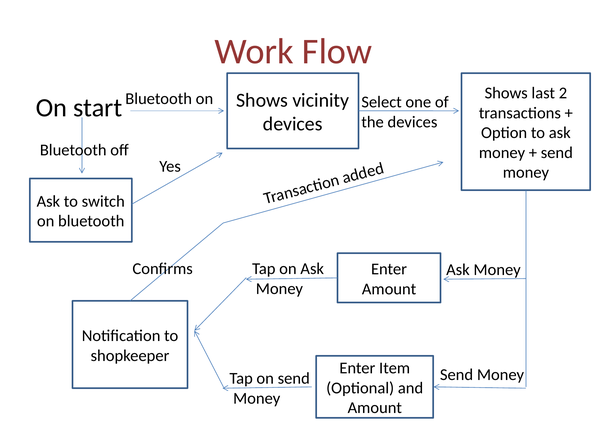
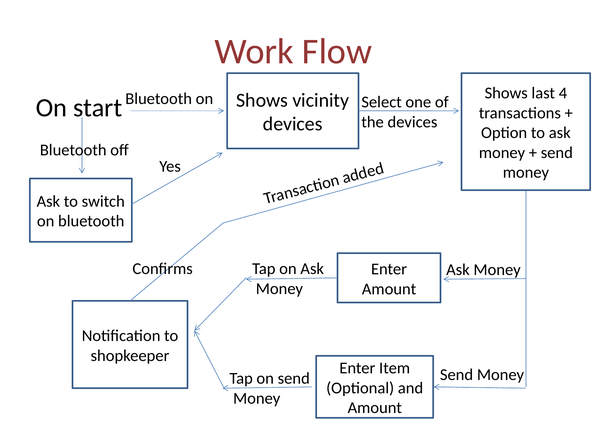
2: 2 -> 4 (563, 93)
